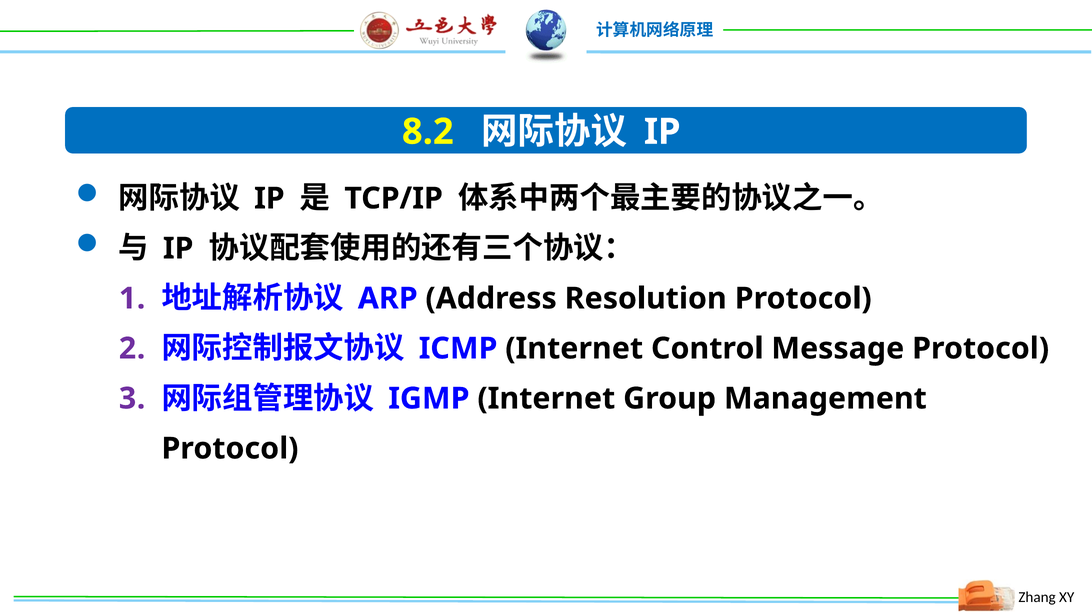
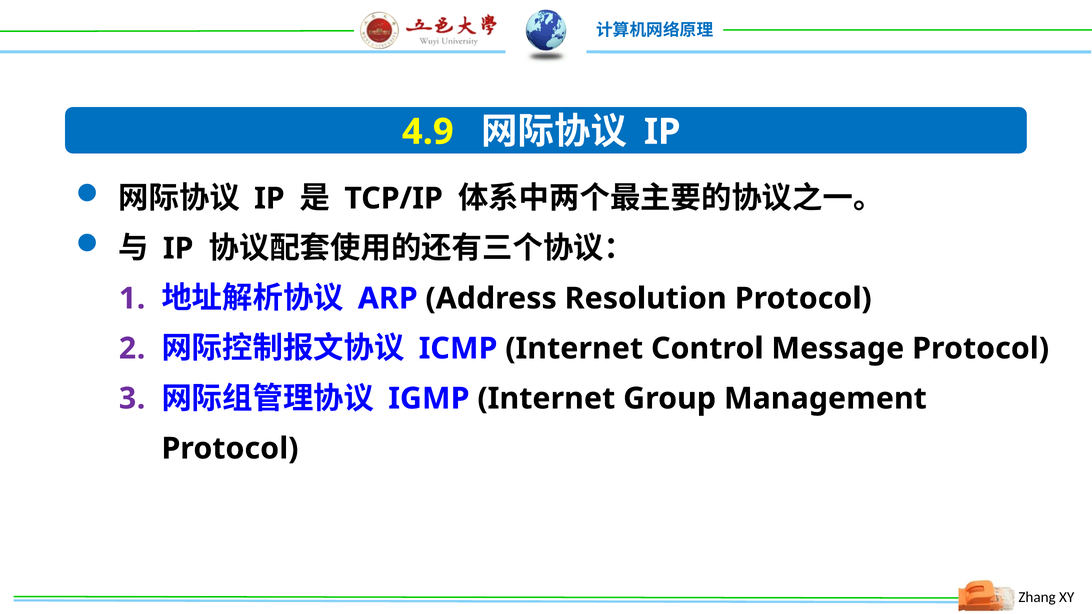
8.2: 8.2 -> 4.9 (428, 132)
